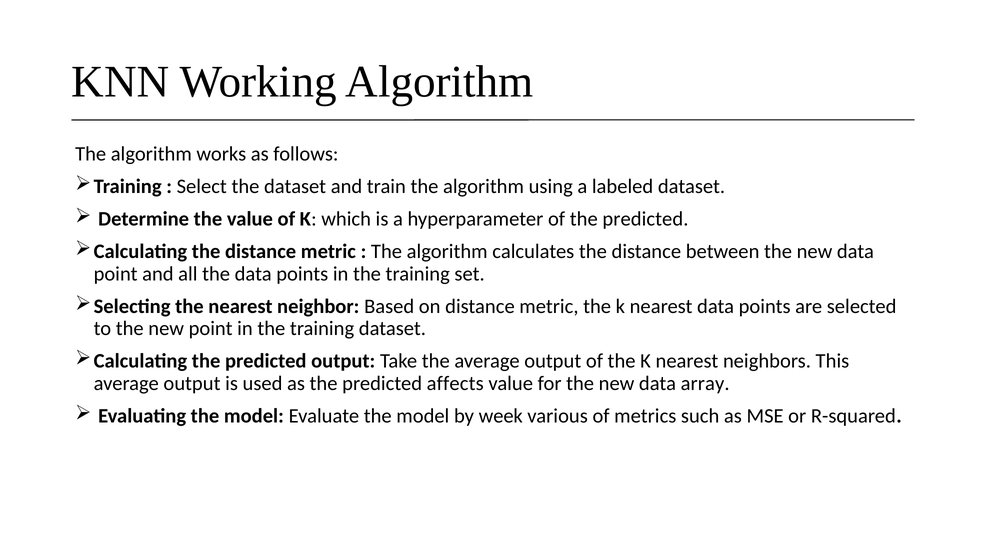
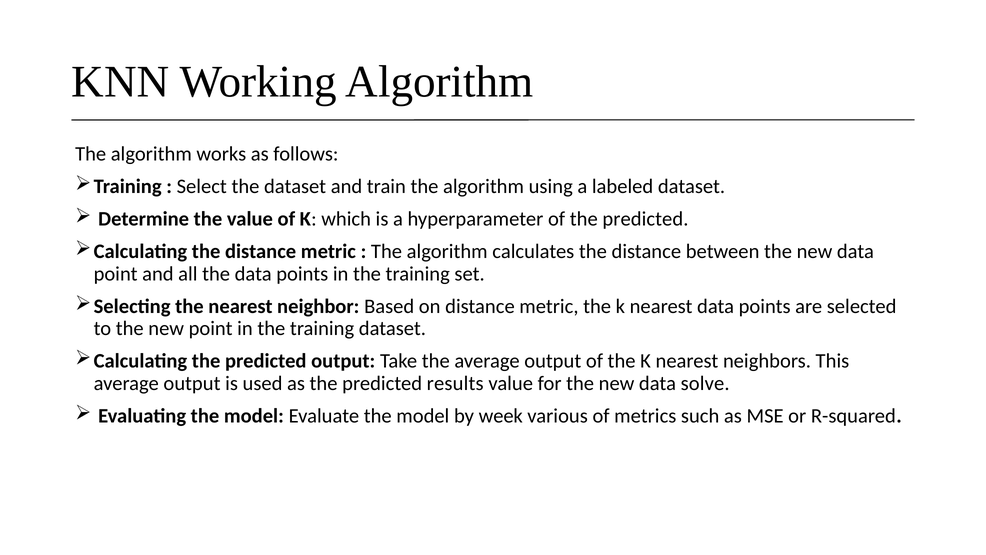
affects: affects -> results (455, 383)
array: array -> solve (705, 383)
